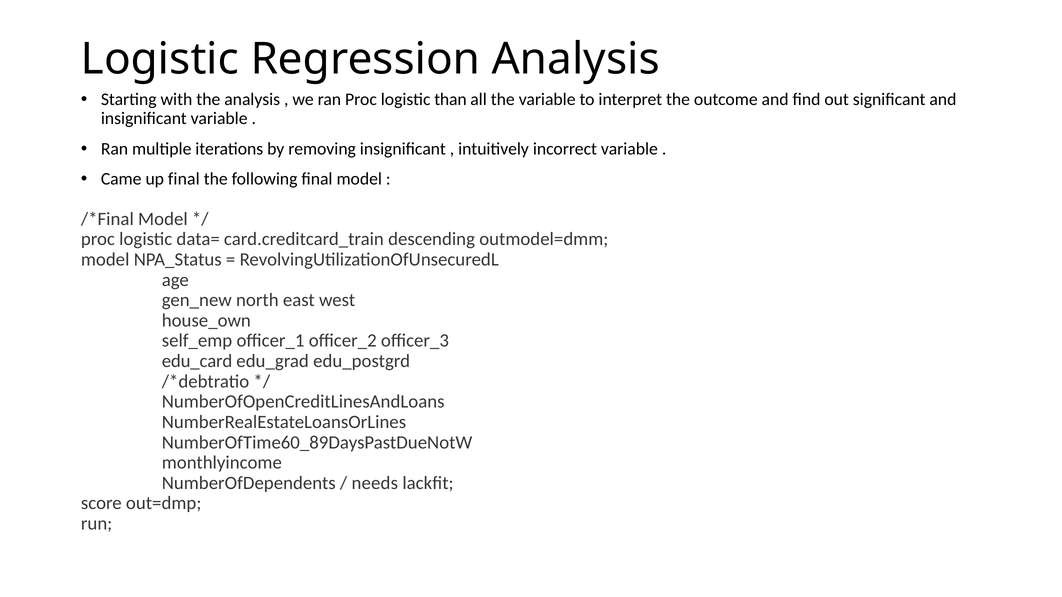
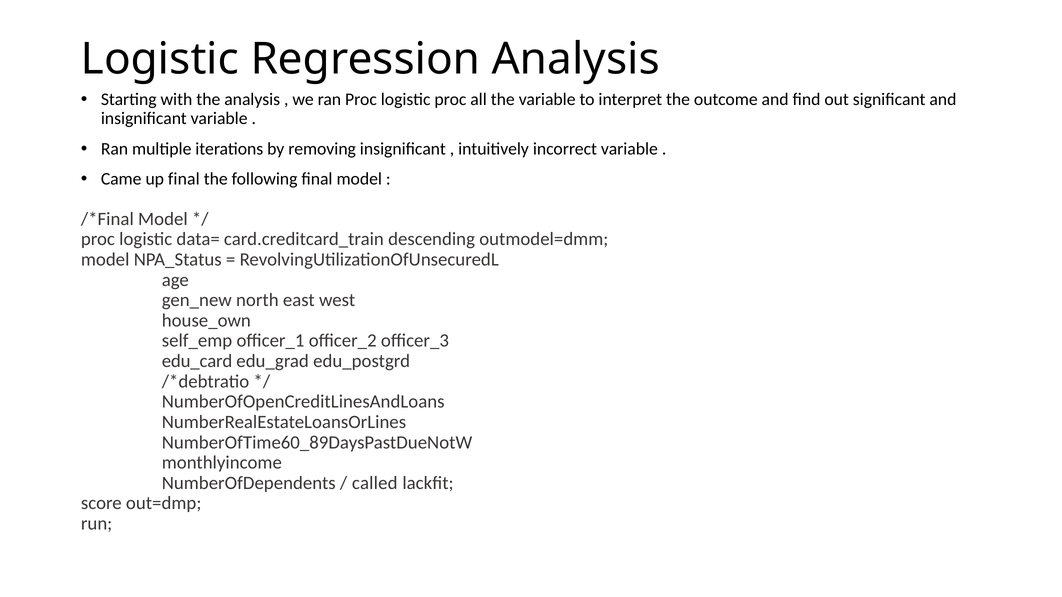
logistic than: than -> proc (450, 100)
needs: needs -> called (375, 483)
